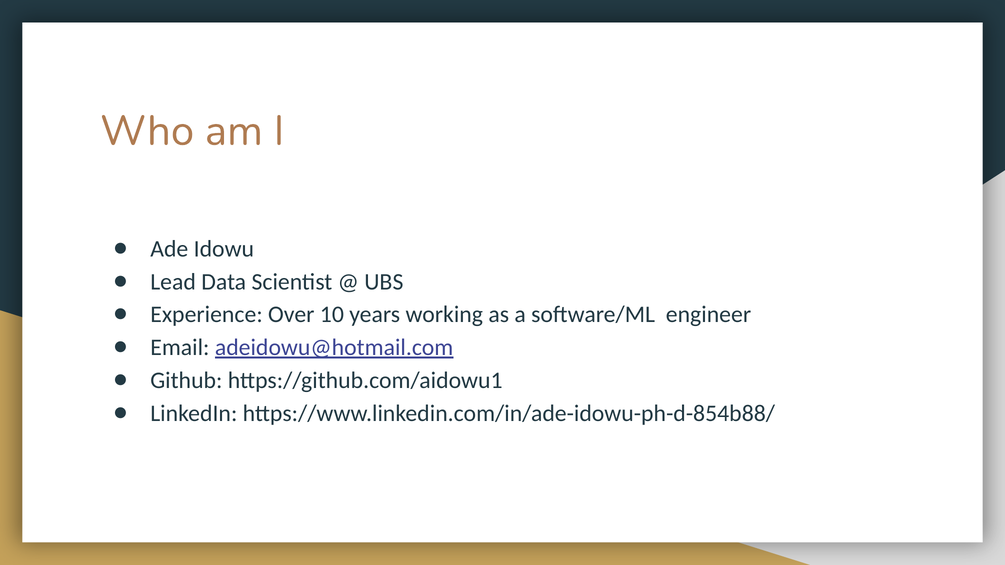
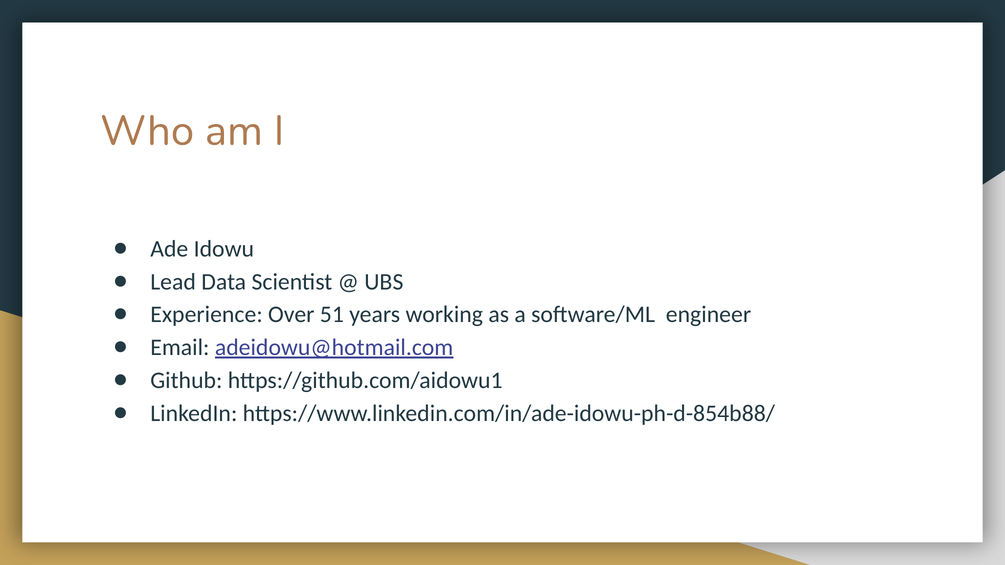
10: 10 -> 51 (332, 315)
